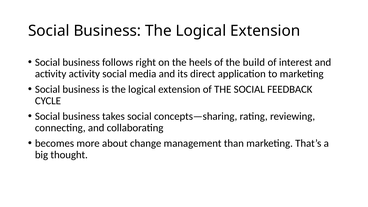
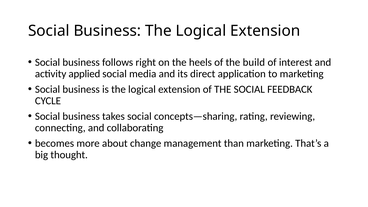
activity activity: activity -> applied (84, 74)
